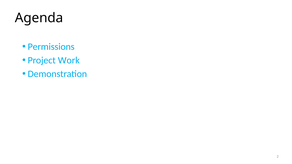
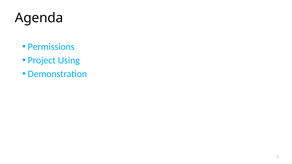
Work: Work -> Using (69, 60)
